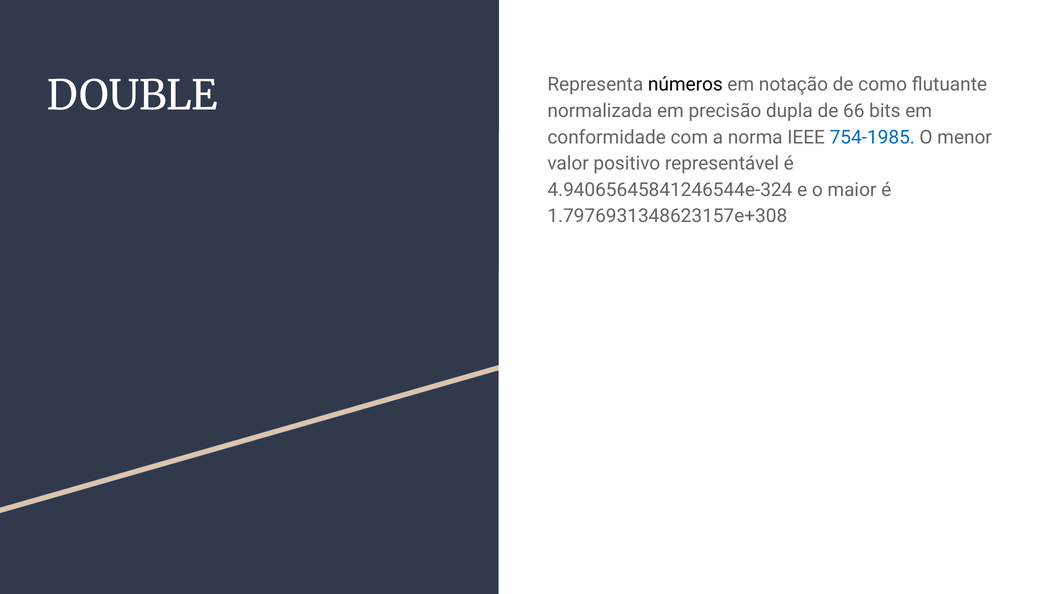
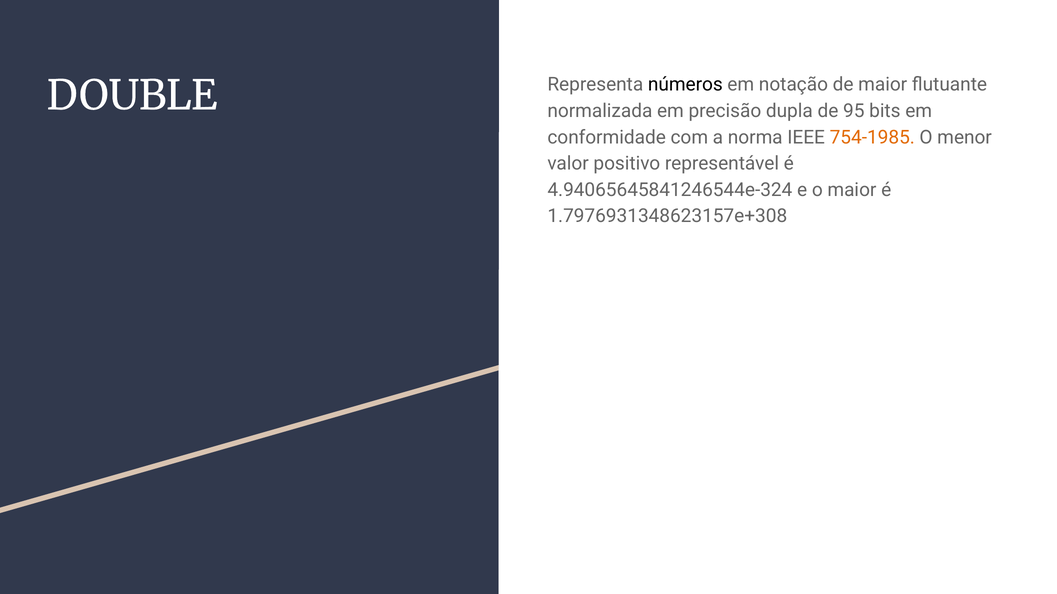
de como: como -> maior (883, 85)
66: 66 -> 95 (854, 111)
754-1985 colour: blue -> orange (872, 137)
